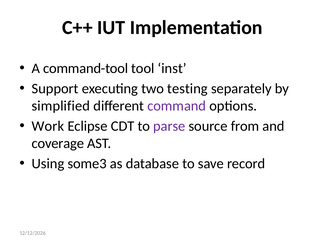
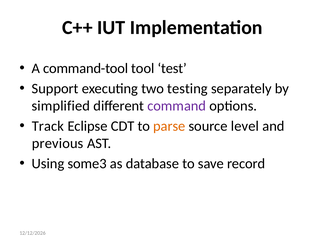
inst: inst -> test (172, 68)
Work: Work -> Track (48, 126)
parse colour: purple -> orange (169, 126)
from: from -> level (245, 126)
coverage: coverage -> previous (58, 143)
